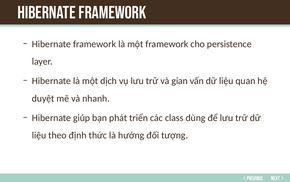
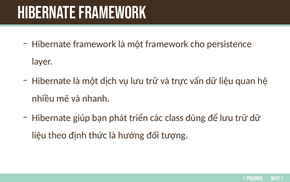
gian: gian -> trực (180, 81)
duyệt: duyệt -> nhiều (43, 98)
